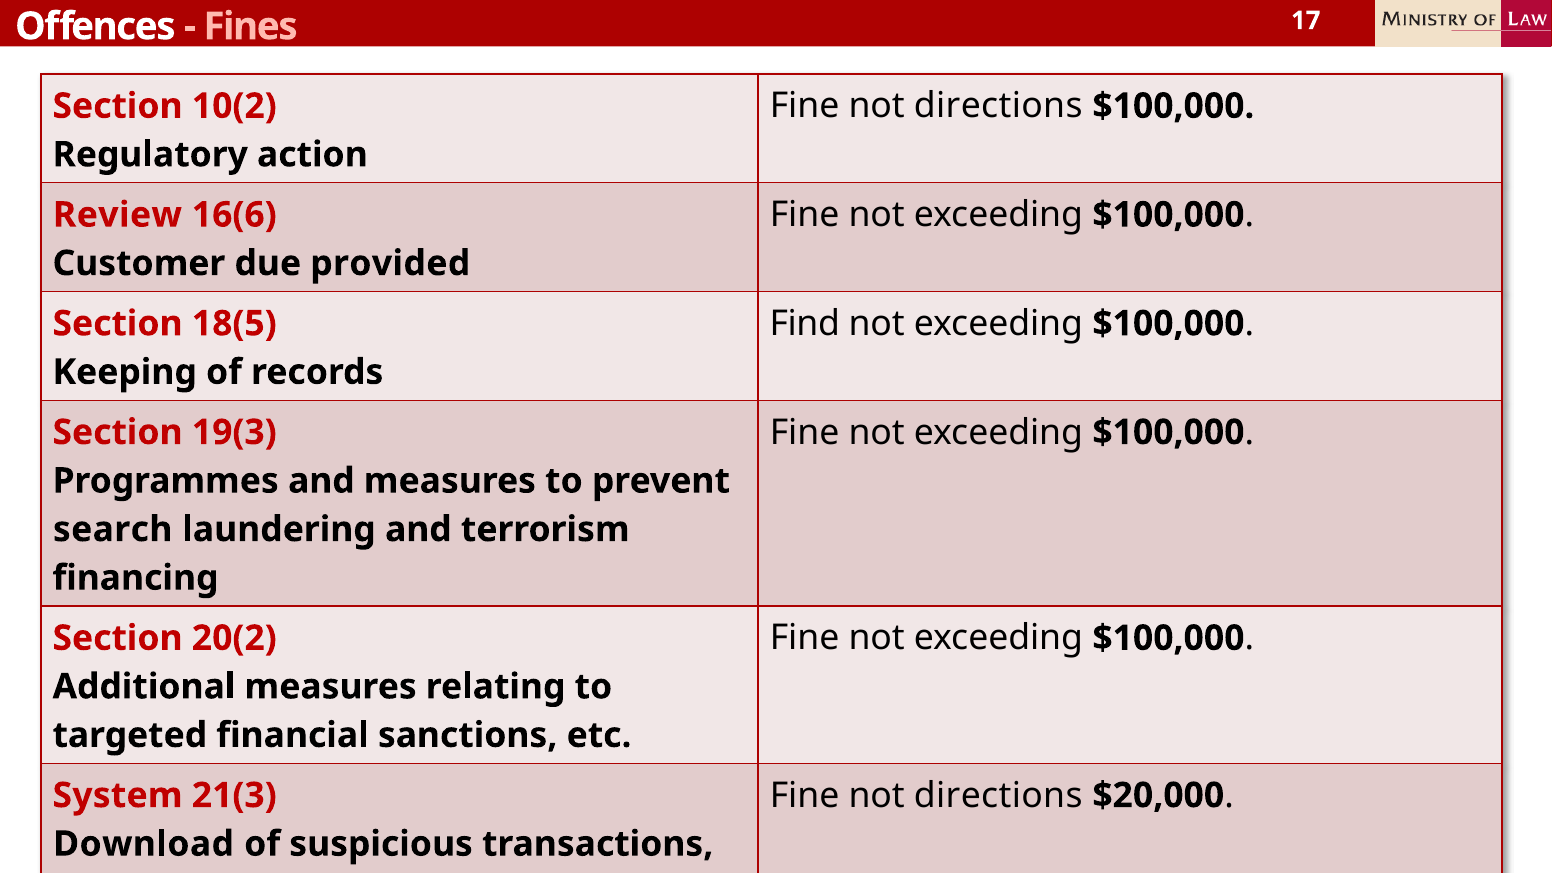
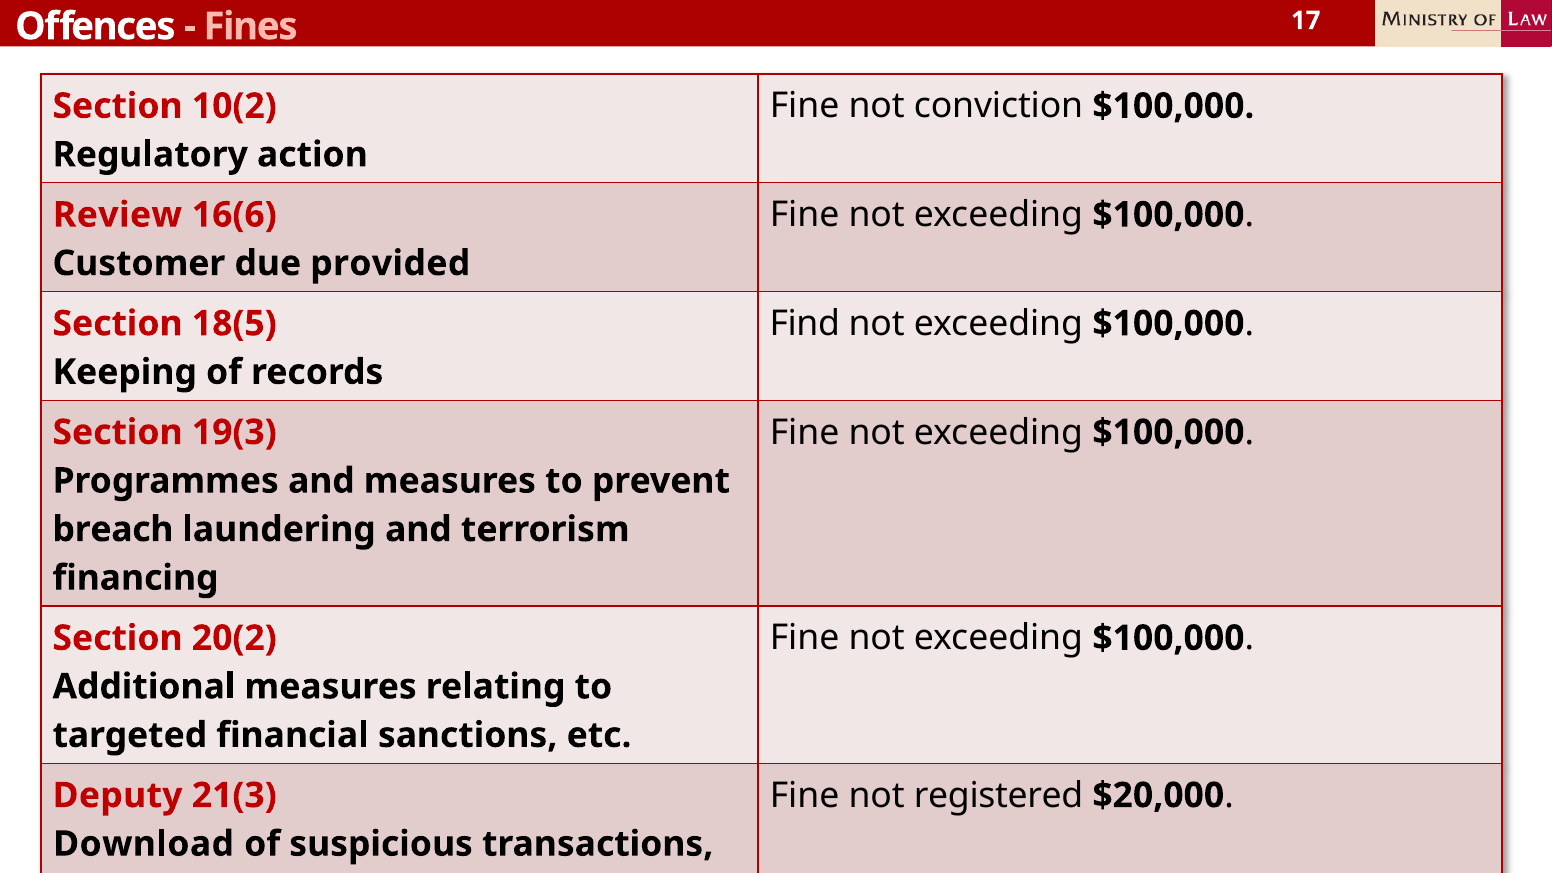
directions: directions -> conviction (998, 106)
search: search -> breach (113, 529)
directions: directions -> registered (999, 795)
System: System -> Deputy (117, 795)
